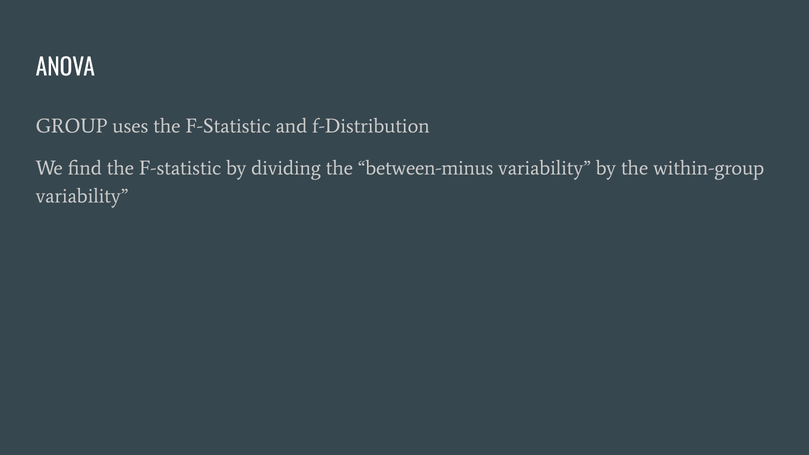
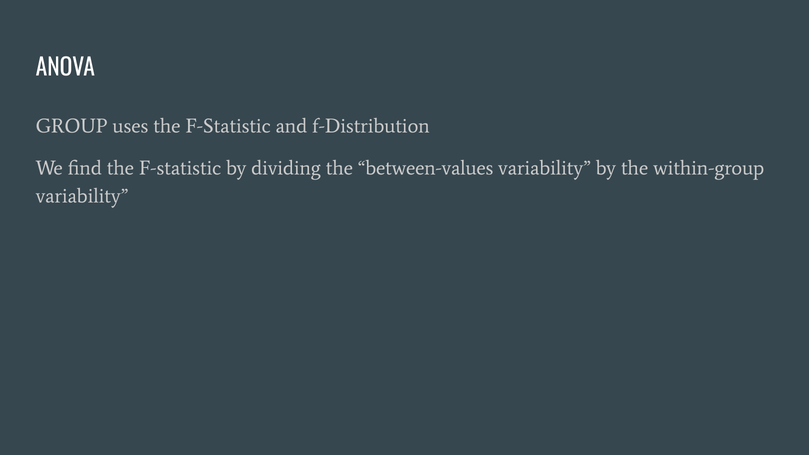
between-minus: between-minus -> between-values (426, 168)
